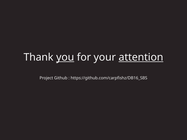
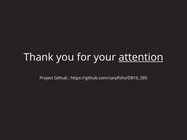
you underline: present -> none (65, 57)
